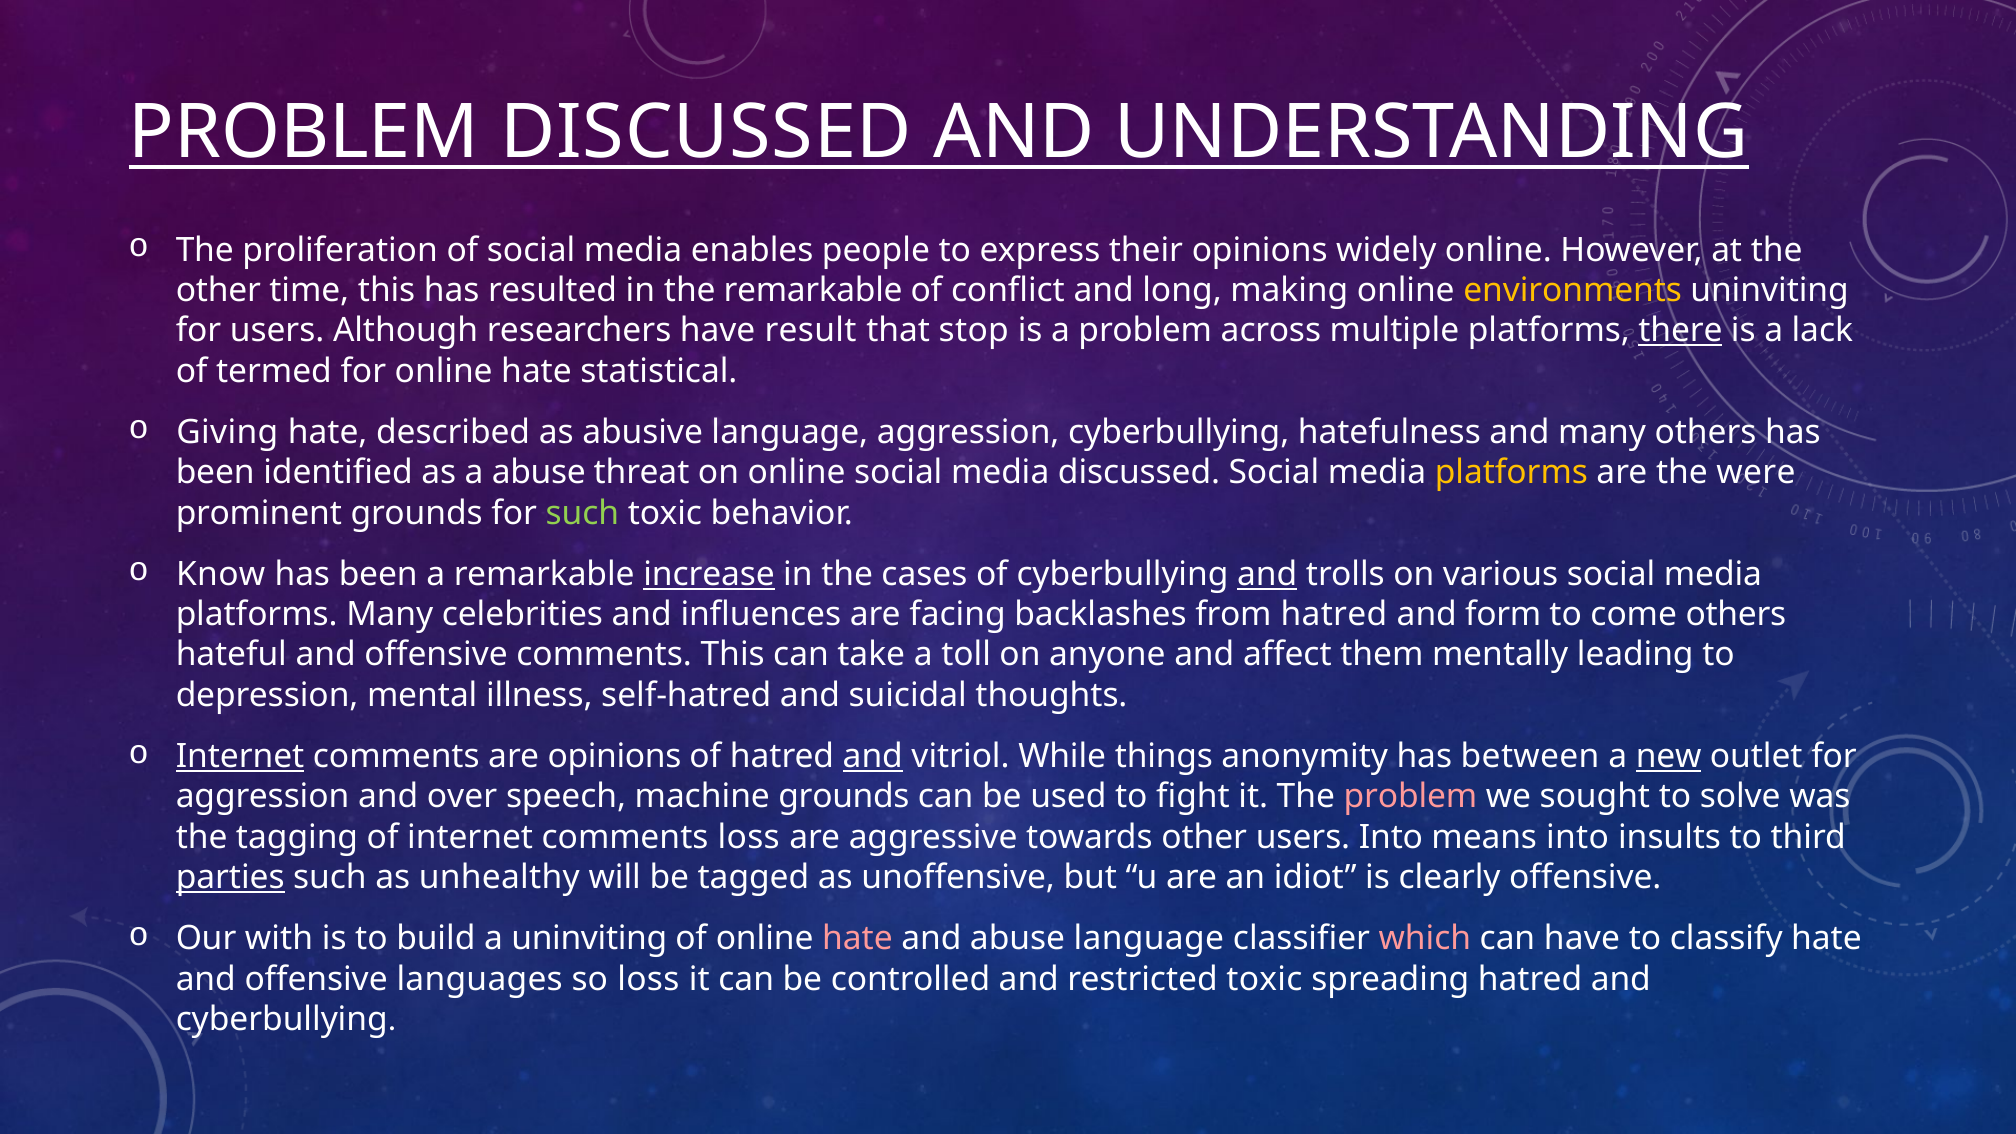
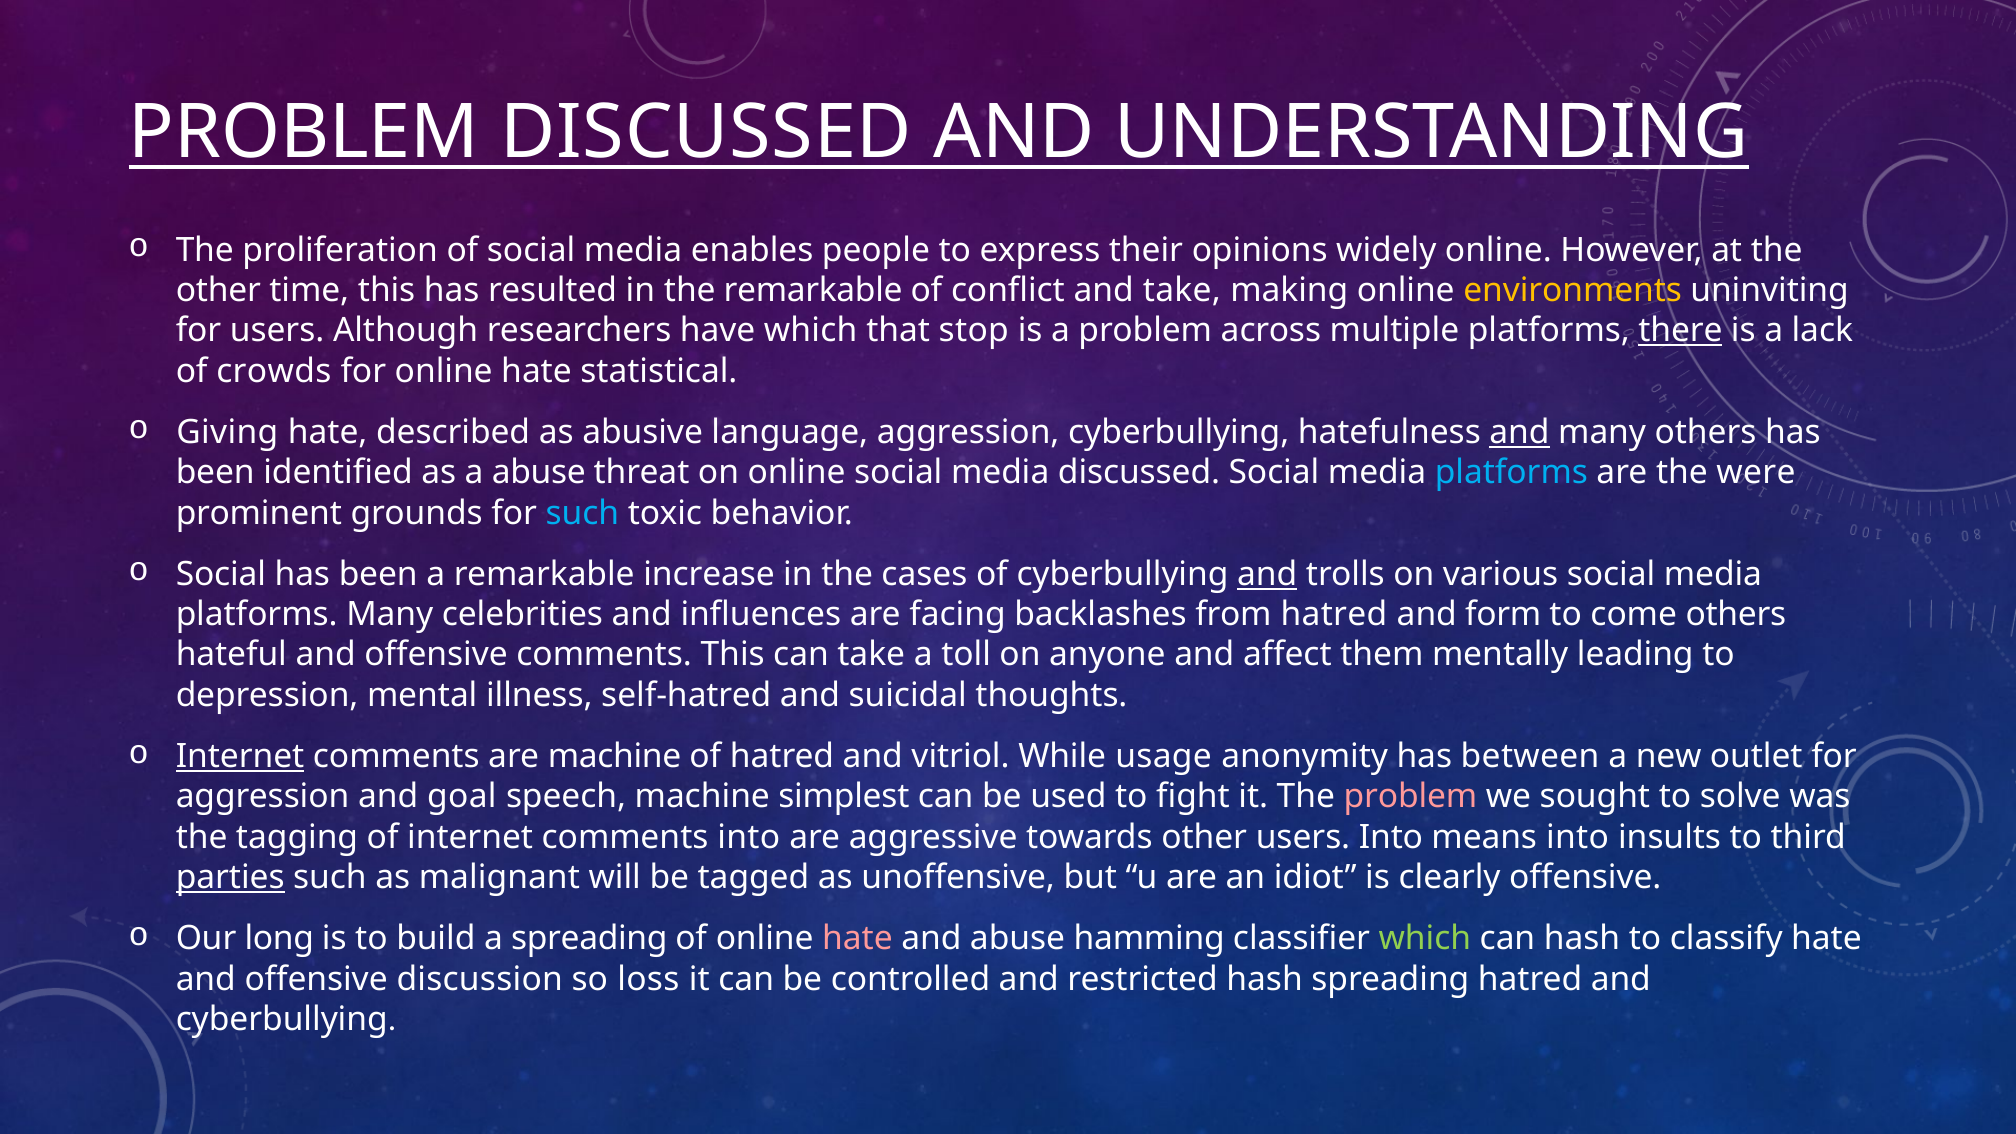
and long: long -> take (1182, 290)
have result: result -> which (811, 331)
termed: termed -> crowds (274, 371)
and underline: none -> present (1519, 432)
platforms colour: yellow -> light blue (1511, 473)
such colour: light green -> light blue (582, 513)
Know: Know -> Social (221, 574)
increase underline: present -> none (709, 574)
are opinions: opinions -> machine (615, 757)
and underline: present -> none (873, 757)
things: things -> usage (1164, 757)
new underline: present -> none (1669, 757)
over: over -> goal (462, 797)
machine grounds: grounds -> simplest (844, 797)
comments loss: loss -> into (749, 837)
unhealthy: unhealthy -> malignant (499, 877)
with: with -> long (279, 939)
a uninviting: uninviting -> spreading (589, 939)
abuse language: language -> hamming (1149, 939)
which colour: pink -> light green (1425, 939)
can have: have -> hash (1582, 939)
languages: languages -> discussion (480, 979)
restricted toxic: toxic -> hash (1265, 979)
